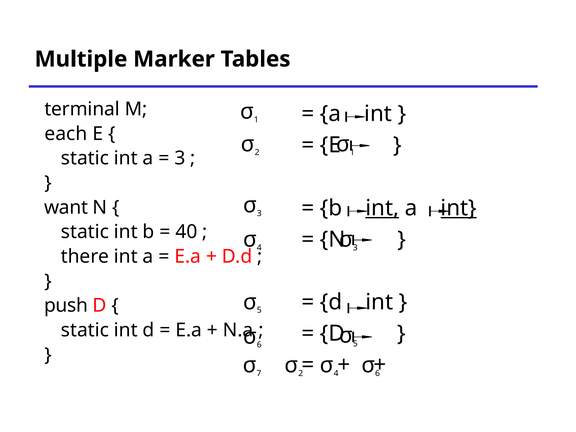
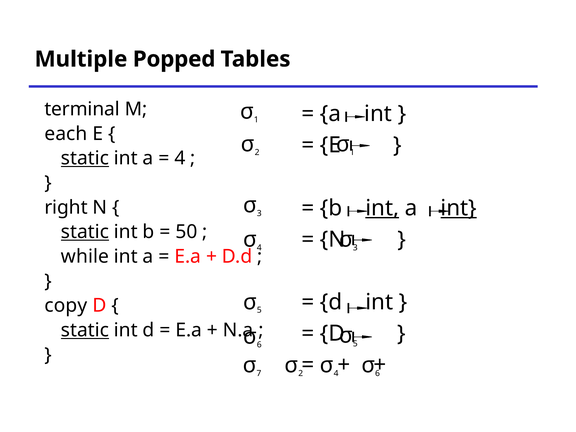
Marker: Marker -> Popped (174, 59)
static underline: none -> present (85, 158)
3: 3 -> 4 (180, 158)
want: want -> right (66, 207)
static underline: none -> present (85, 232)
40: 40 -> 50 (186, 232)
there: there -> while (85, 256)
push: push -> copy (66, 306)
static underline: none -> present (85, 330)
